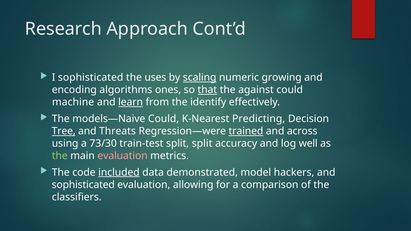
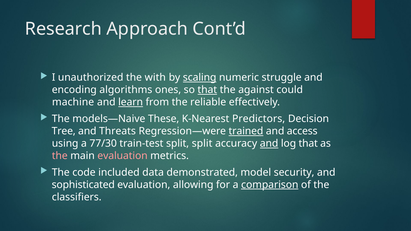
I sophisticated: sophisticated -> unauthorized (91, 78)
uses: uses -> with (155, 78)
growing: growing -> struggle (282, 78)
identify: identify -> reliable (208, 102)
models—Naive Could: Could -> These (164, 119)
Predicting: Predicting -> Predictors (259, 119)
Tree underline: present -> none (64, 131)
across: across -> access (302, 131)
73/30: 73/30 -> 77/30 (103, 144)
and underline: none -> present (269, 144)
log well: well -> that (308, 144)
the colour: light green -> pink (60, 156)
included underline: present -> none (119, 173)
hackers: hackers -> security (294, 173)
comparison underline: none -> present (270, 185)
